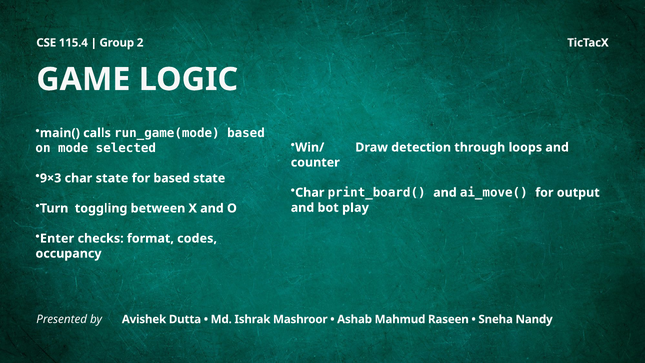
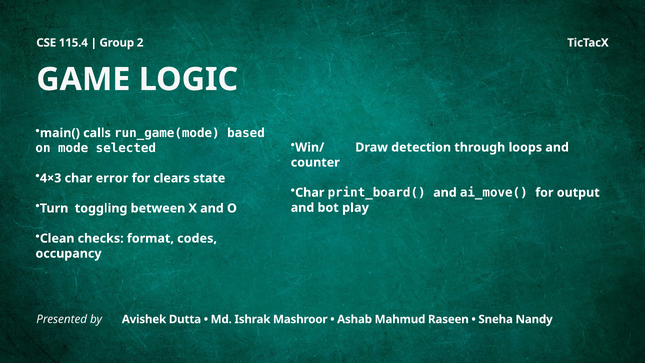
9×3: 9×3 -> 4×3 (51, 178)
char state: state -> error (112, 178)
for based: based -> clears (172, 178)
Enter: Enter -> Clean (57, 238)
